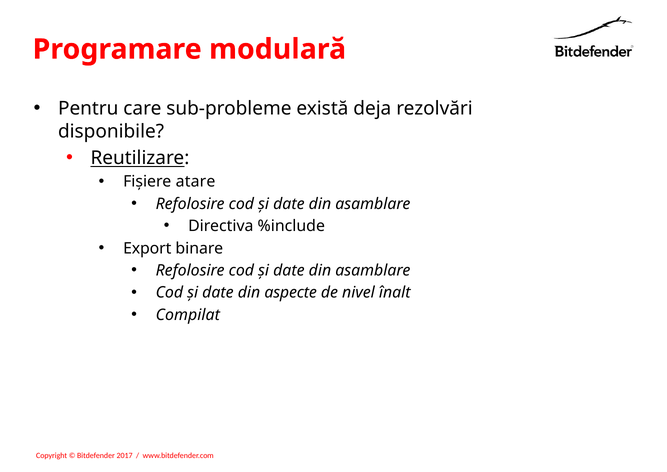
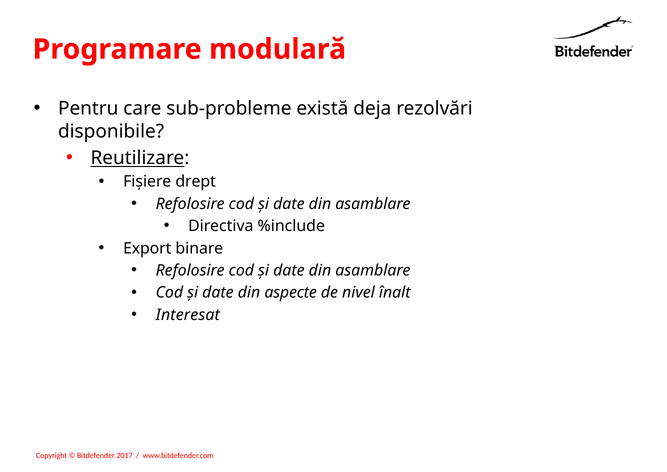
atare: atare -> drept (196, 182)
Compilat: Compilat -> Interesat (188, 315)
